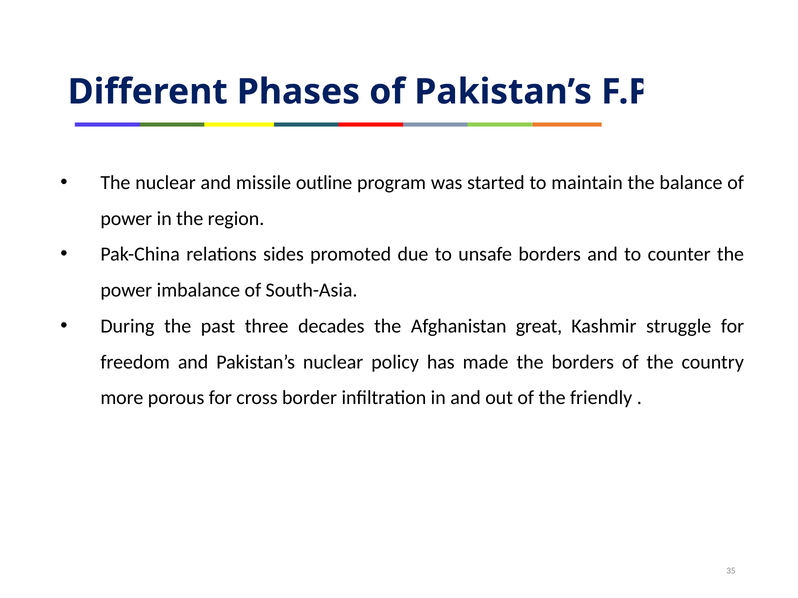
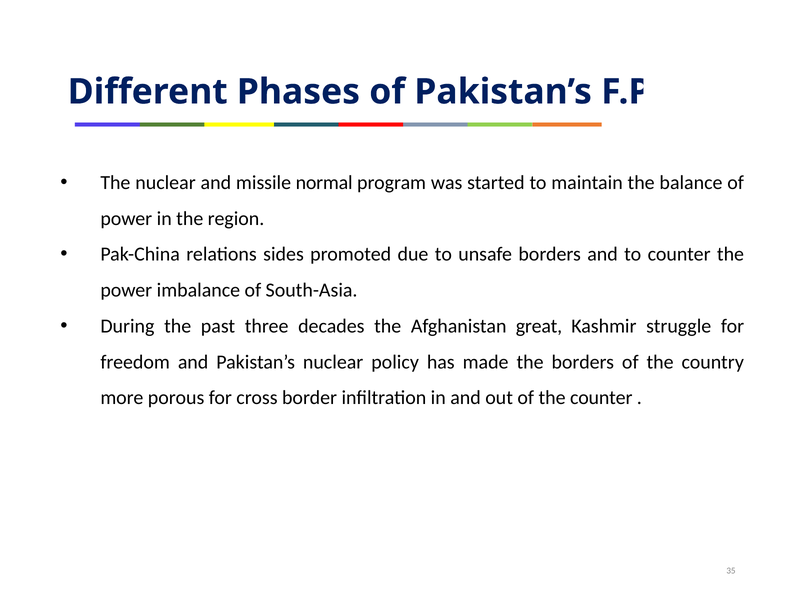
outline: outline -> normal (324, 183)
the friendly: friendly -> counter (601, 398)
